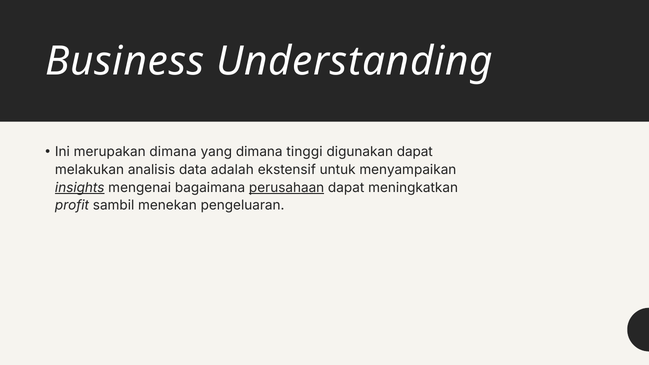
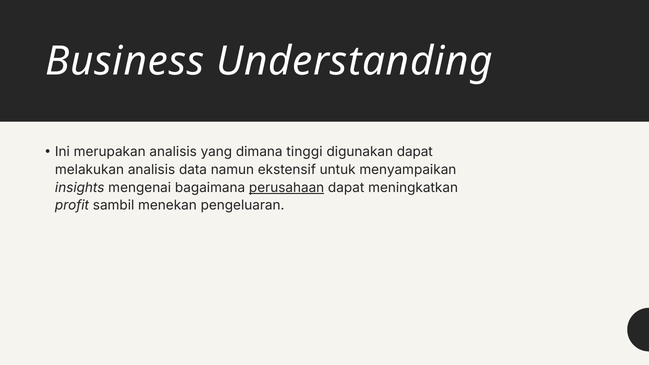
merupakan dimana: dimana -> analisis (173, 152)
adalah: adalah -> namun (232, 170)
insights underline: present -> none (80, 188)
